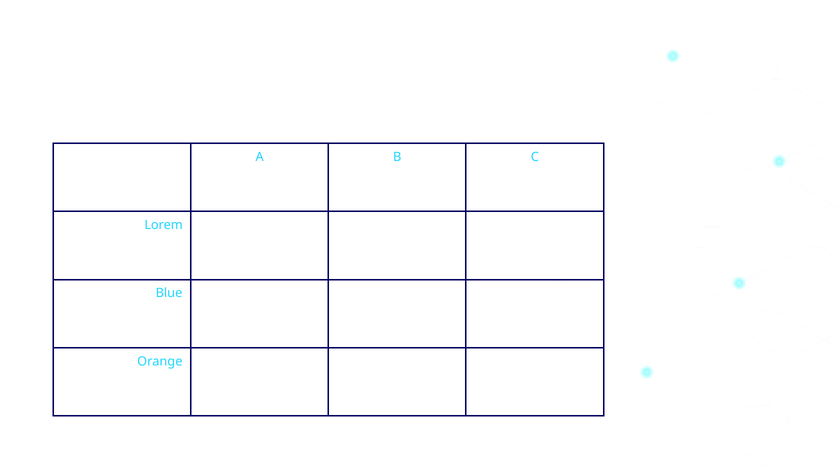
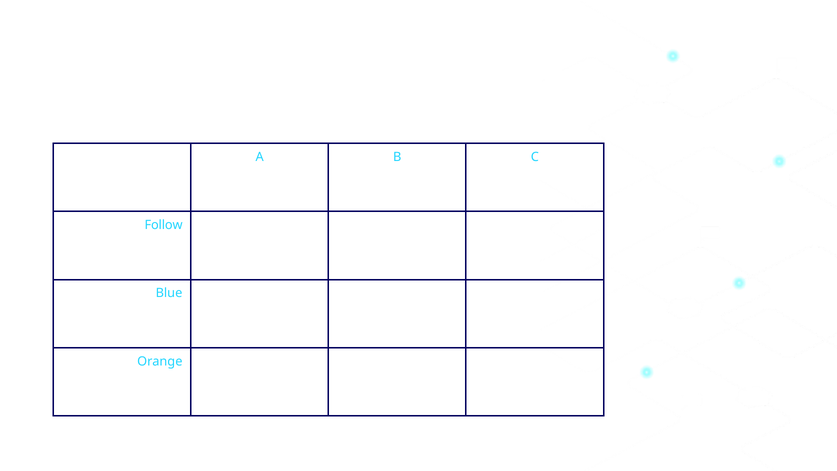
Lorem: Lorem -> Follow (164, 225)
